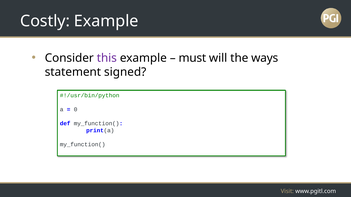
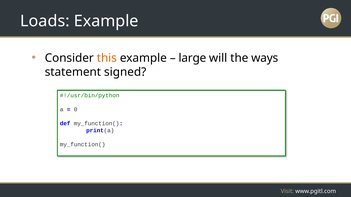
Costly: Costly -> Loads (45, 21)
this colour: purple -> orange (107, 58)
must: must -> large (192, 58)
